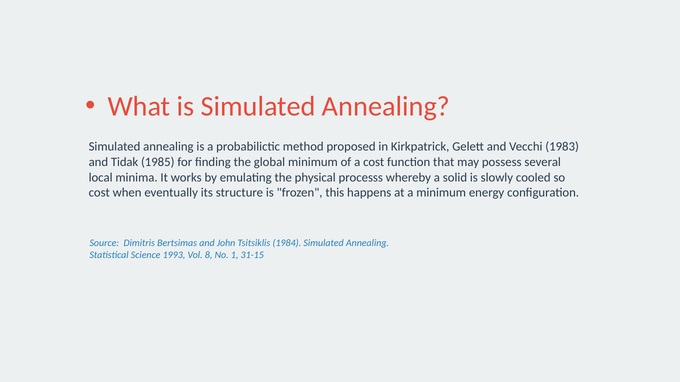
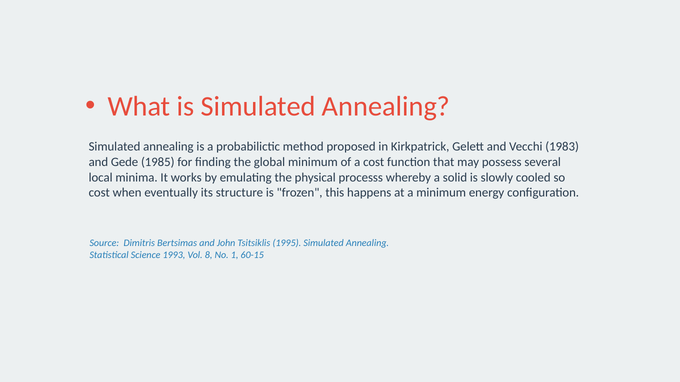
Tidak: Tidak -> Gede (125, 162)
1984: 1984 -> 1995 (287, 243)
31-15: 31-15 -> 60-15 (252, 255)
